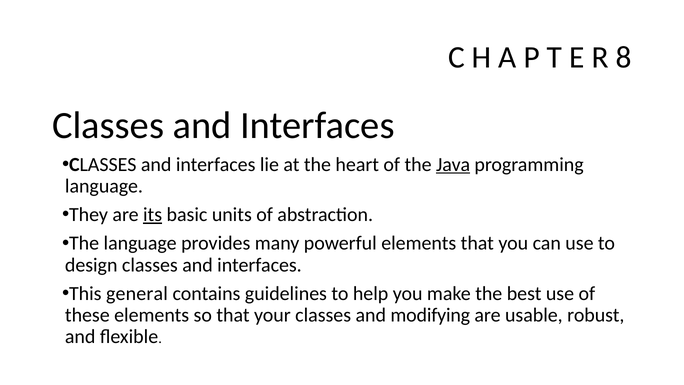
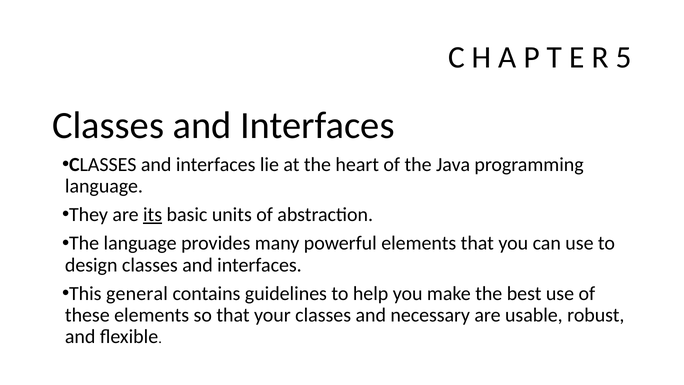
8: 8 -> 5 (624, 57)
Java underline: present -> none (453, 164)
modifying: modifying -> necessary (430, 315)
